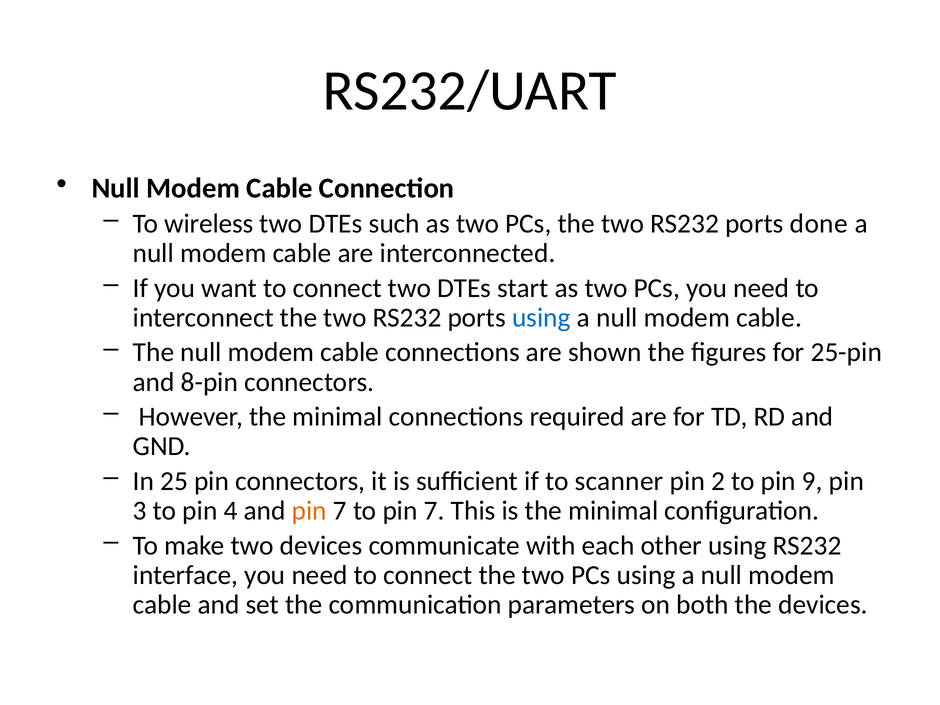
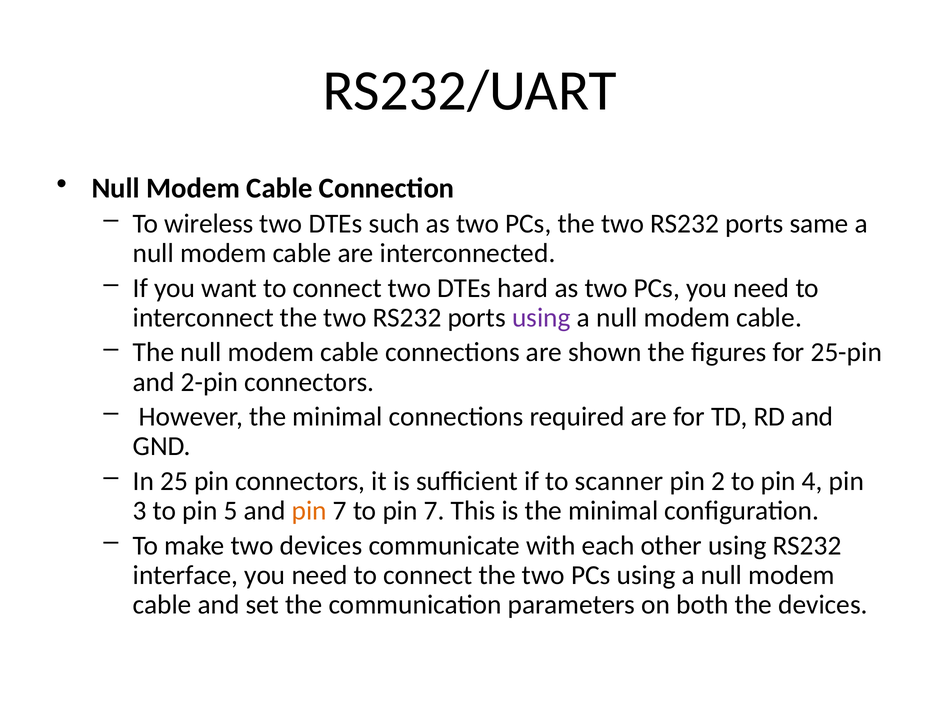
done: done -> same (819, 224)
start: start -> hard (523, 288)
using colour: blue -> purple (541, 318)
8-pin: 8-pin -> 2-pin (209, 382)
9: 9 -> 4 (812, 481)
4: 4 -> 5 (230, 511)
